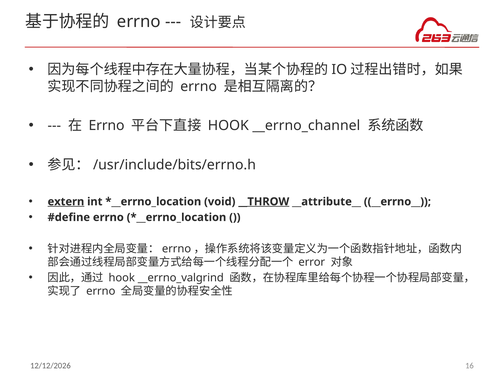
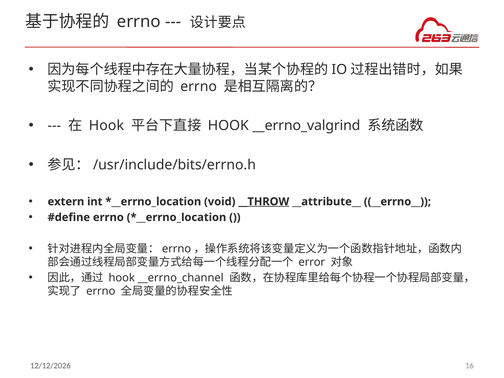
Errno: Errno -> Hook (106, 126)
__errno_channel: __errno_channel -> __errno_valgrind (306, 126)
extern underline: present -> none (66, 202)
__errno_valgrind: __errno_valgrind -> __errno_channel (181, 278)
